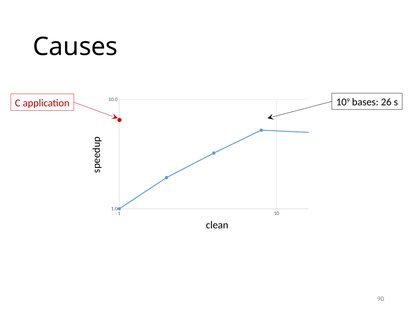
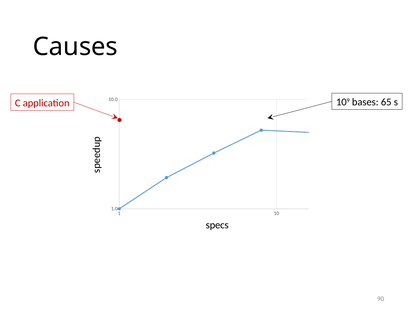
26: 26 -> 65 (386, 102)
clean: clean -> specs (217, 225)
